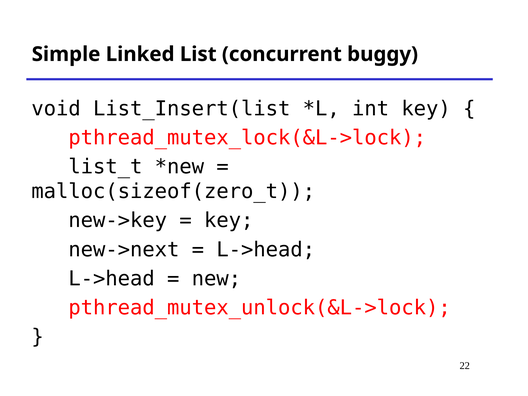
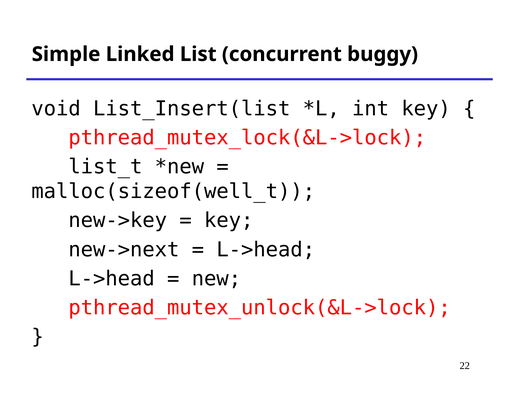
malloc(sizeof(zero_t: malloc(sizeof(zero_t -> malloc(sizeof(well_t (173, 191)
